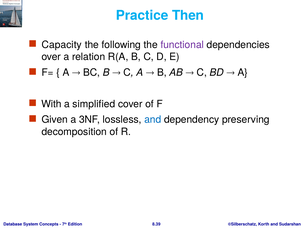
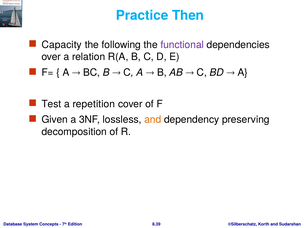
With: With -> Test (51, 104)
simplified: simplified -> repetition (94, 104)
and colour: blue -> orange (153, 120)
